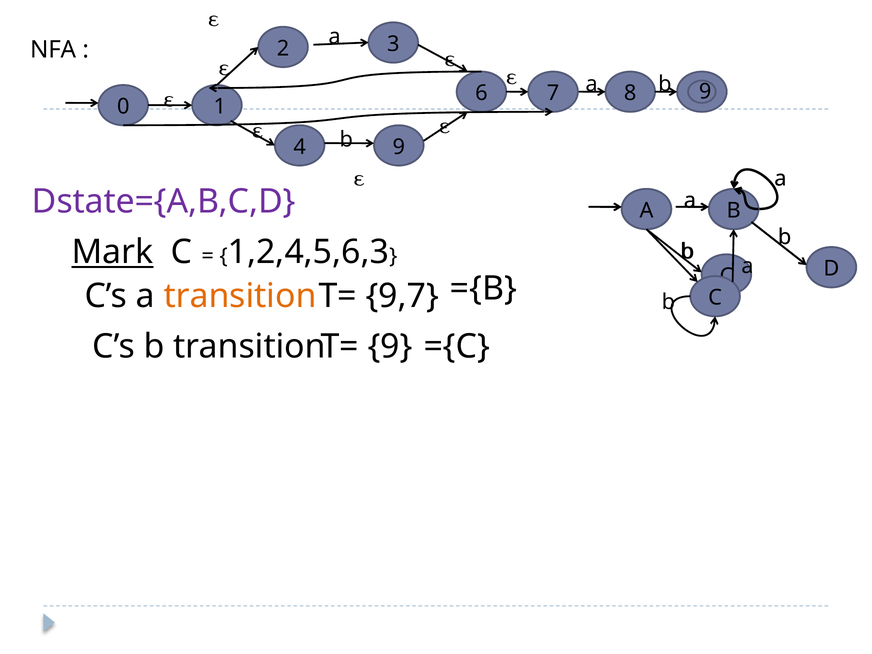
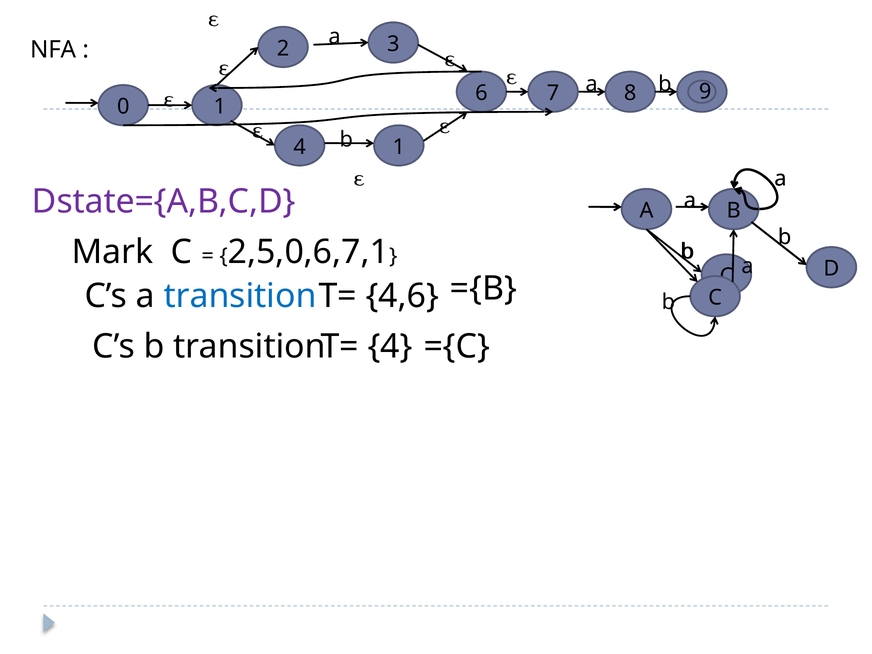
4 9: 9 -> 1 (399, 147)
Mark underline: present -> none (112, 252)
1,2,4,5,6,3: 1,2,4,5,6,3 -> 2,5,0,6,7,1 (308, 252)
transition colour: orange -> blue (240, 296)
9,7: 9,7 -> 4,6 (402, 296)
T= 9: 9 -> 4 (390, 347)
